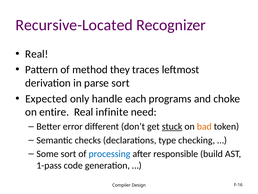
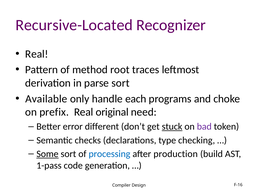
they: they -> root (120, 70)
Expected: Expected -> Available (46, 98)
entire: entire -> prefix (54, 112)
infinite: infinite -> original (112, 112)
bad colour: orange -> purple (204, 126)
Some underline: none -> present (47, 153)
responsible: responsible -> production (176, 153)
